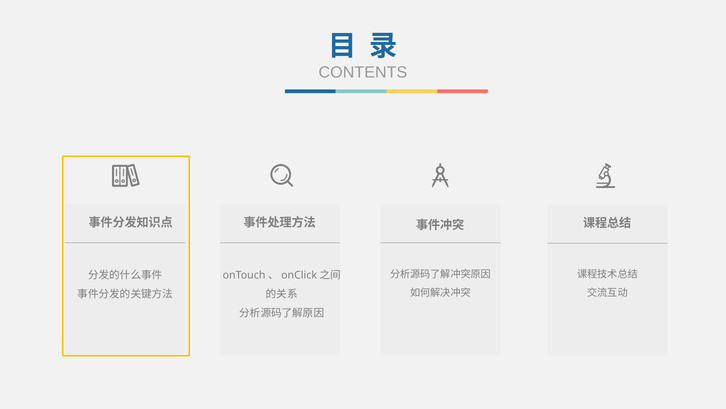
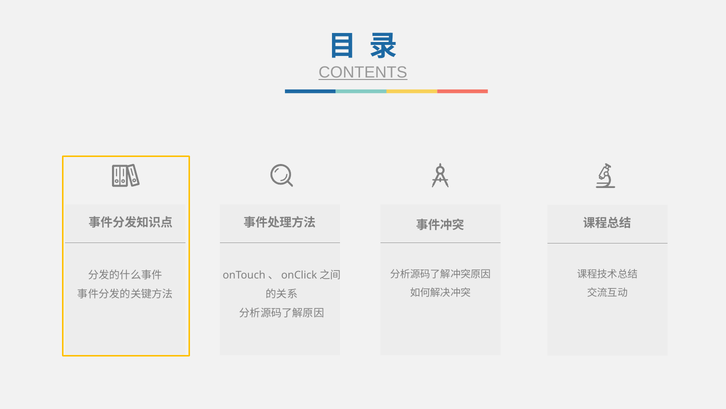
CONTENTS underline: none -> present (363, 72)
